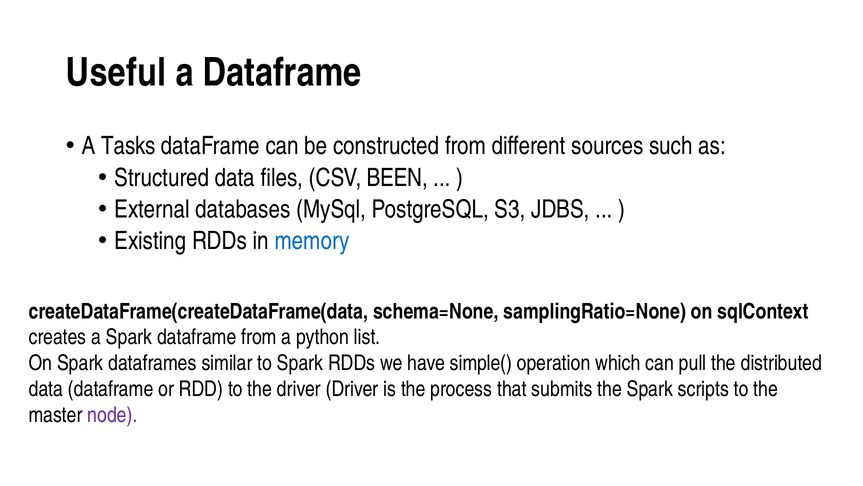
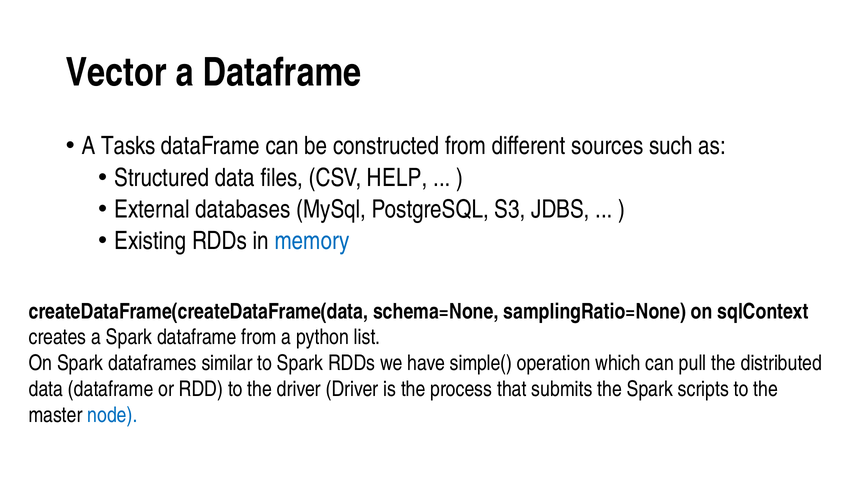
Useful: Useful -> Vector (116, 72)
BEEN: BEEN -> HELP (397, 177)
node colour: purple -> blue (112, 415)
